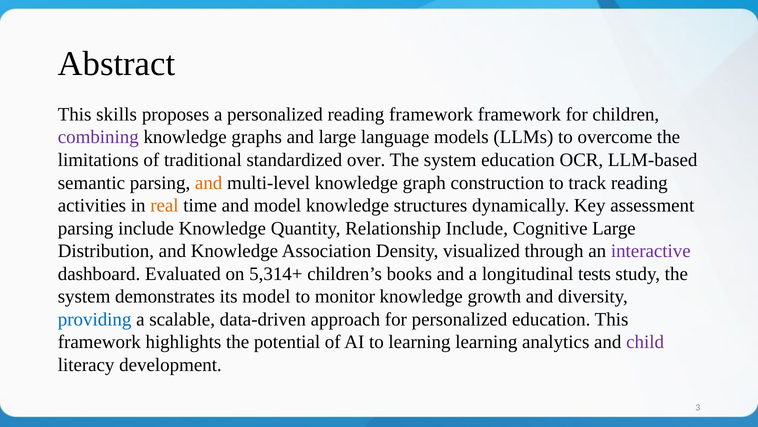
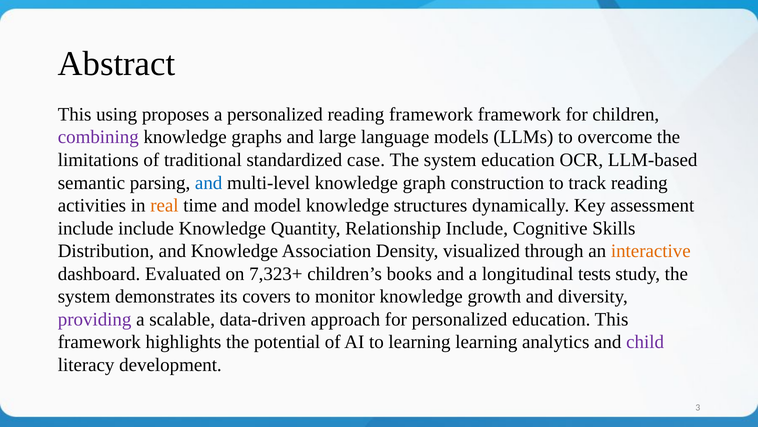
skills: skills -> using (117, 114)
over: over -> case (366, 160)
and colour: orange -> blue (209, 182)
parsing: parsing -> include (86, 228)
Cognitive Large: Large -> Skills (614, 228)
interactive colour: purple -> orange (651, 251)
5,314+: 5,314+ -> 7,323+ (276, 273)
its model: model -> covers (267, 296)
providing colour: blue -> purple (95, 319)
